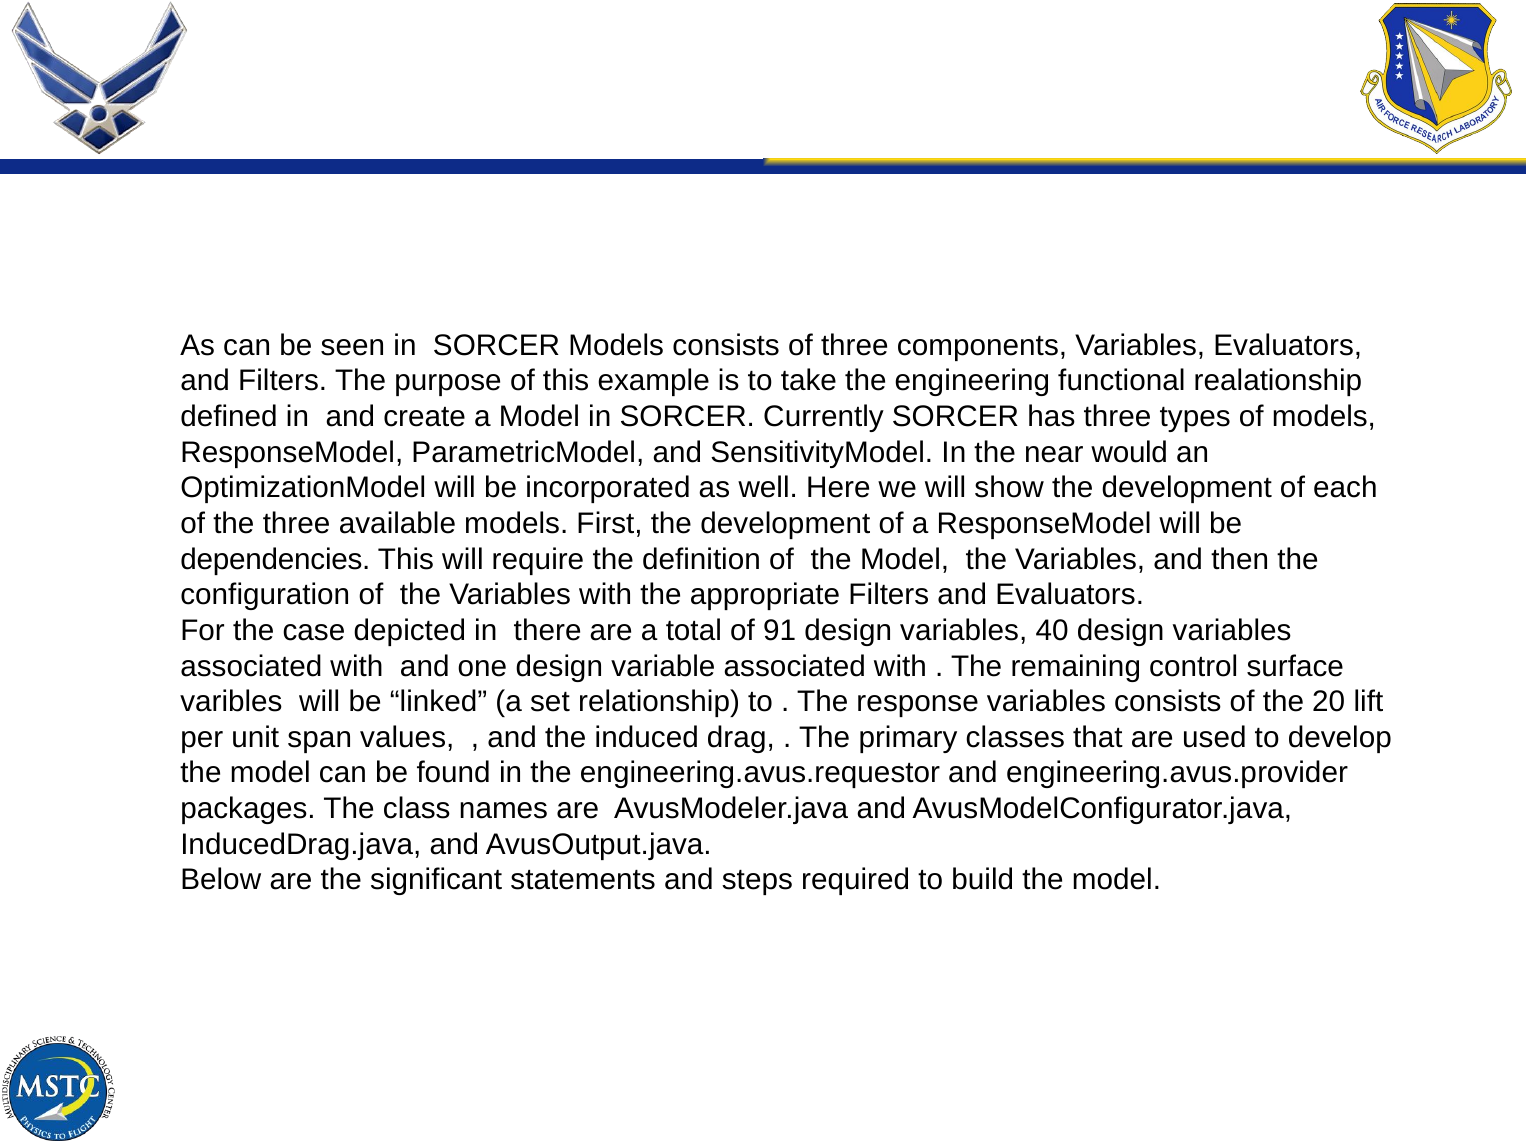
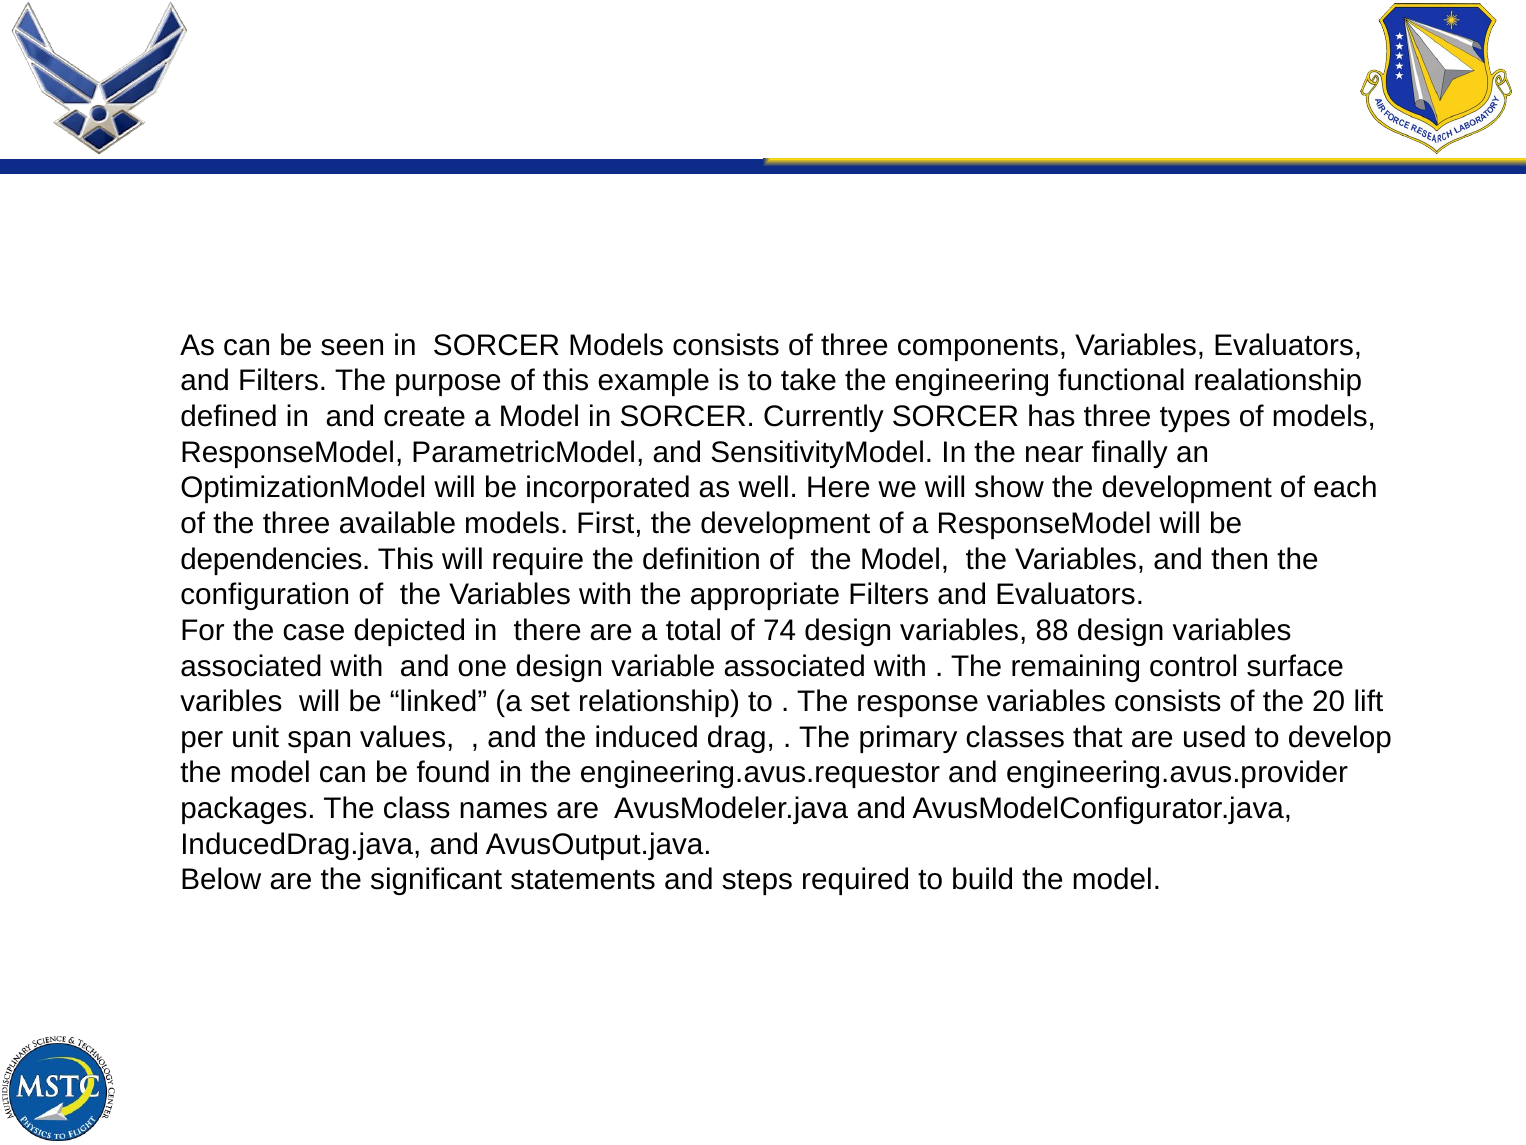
would: would -> finally (1130, 452)
91: 91 -> 74 (780, 630)
40: 40 -> 88 (1052, 630)
